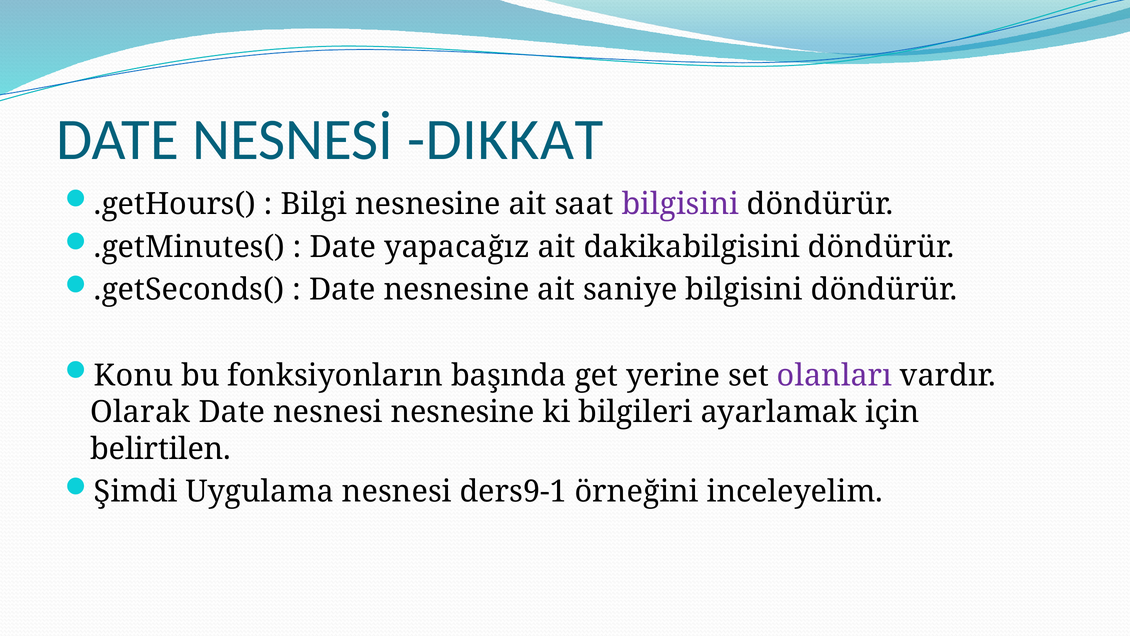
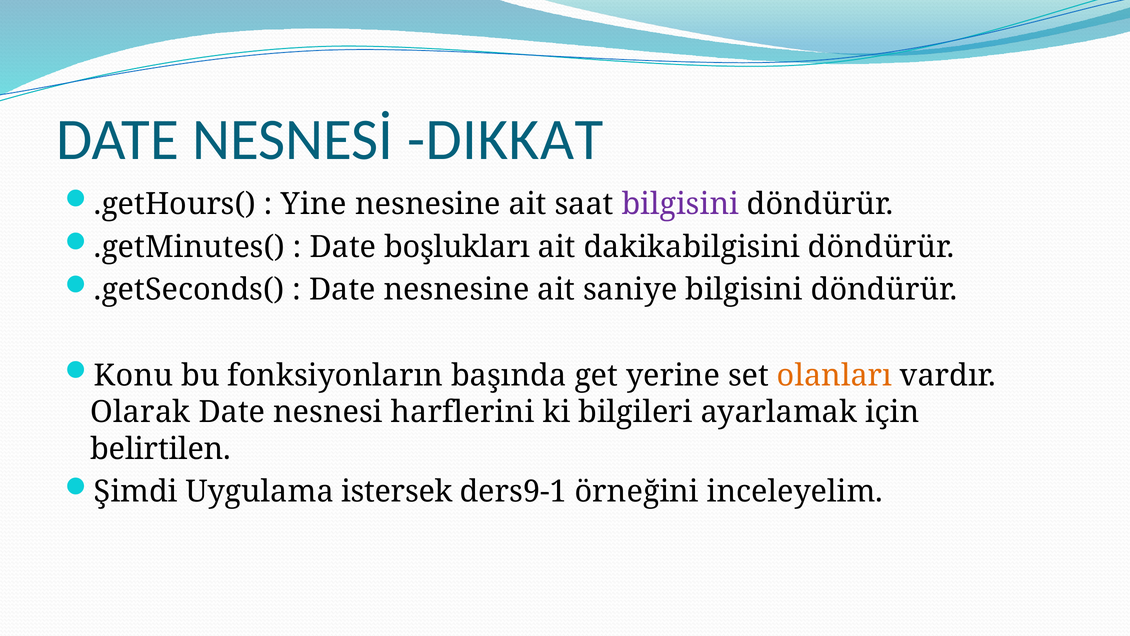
Bilgi: Bilgi -> Yine (314, 204)
yapacağız: yapacağız -> boşlukları (457, 247)
olanları colour: purple -> orange (834, 375)
nesnesi nesnesine: nesnesine -> harflerini (463, 412)
Uygulama nesnesi: nesnesi -> istersek (397, 491)
